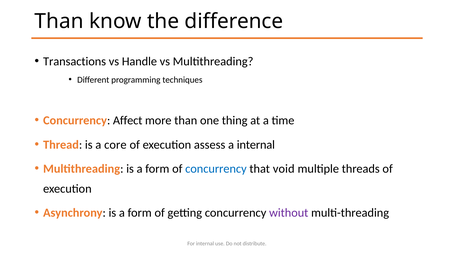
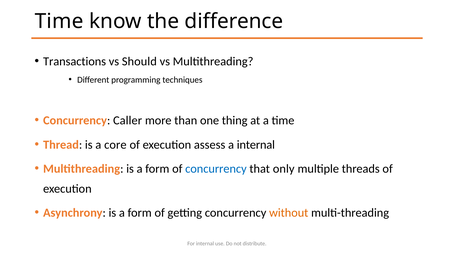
Than: Than -> Time (59, 21)
Handle: Handle -> Should (139, 62)
Affect: Affect -> Caller (128, 121)
void: void -> only (284, 169)
without colour: purple -> orange (289, 213)
